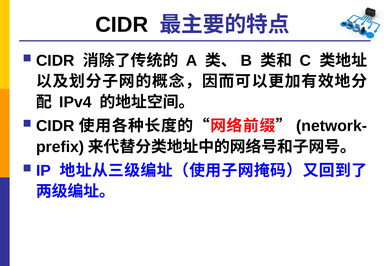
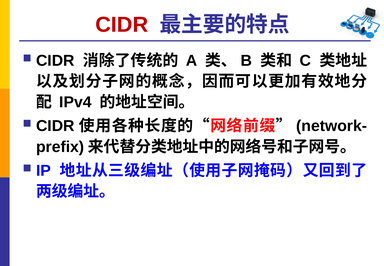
CIDR colour: black -> red (122, 25)
